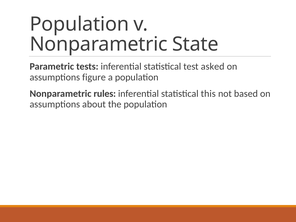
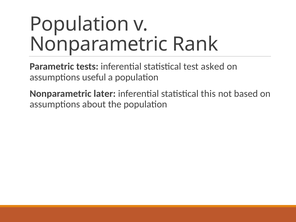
State: State -> Rank (195, 44)
figure: figure -> useful (94, 77)
rules: rules -> later (105, 94)
